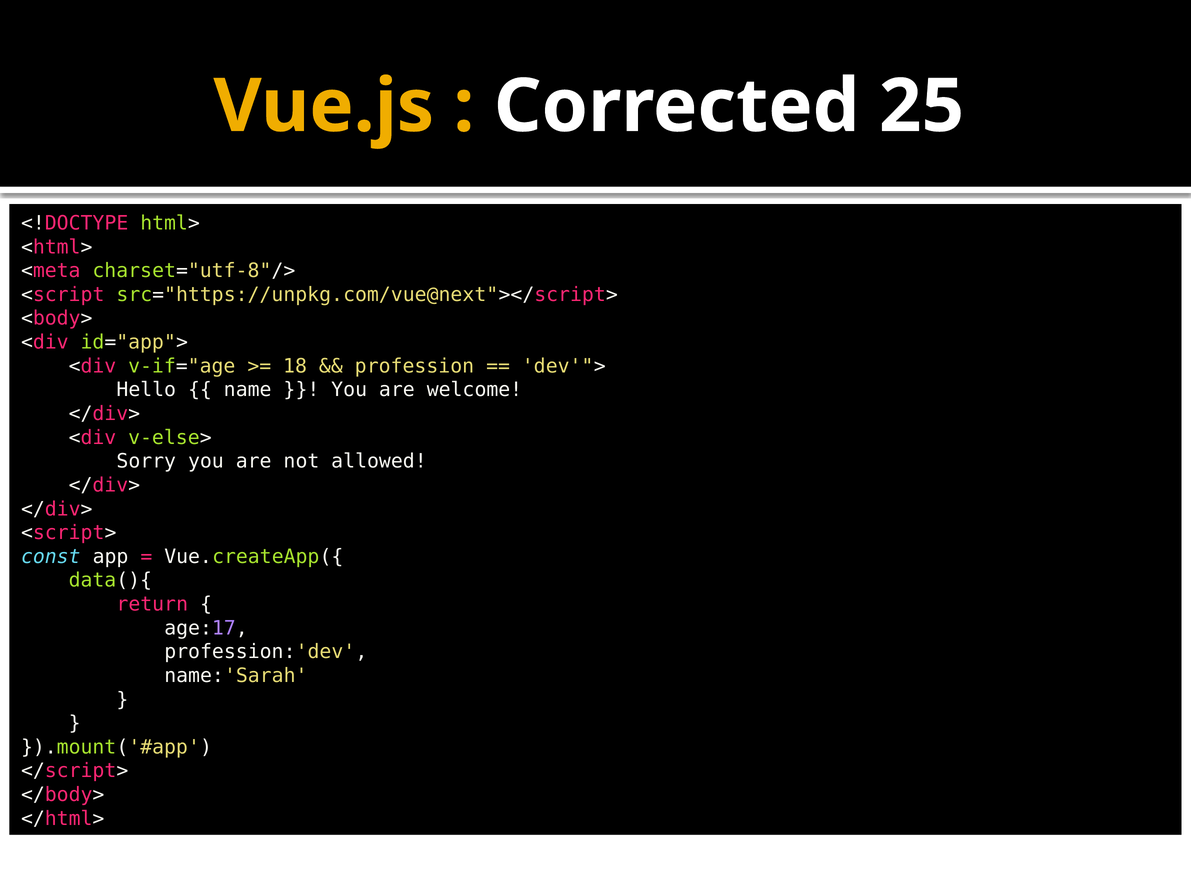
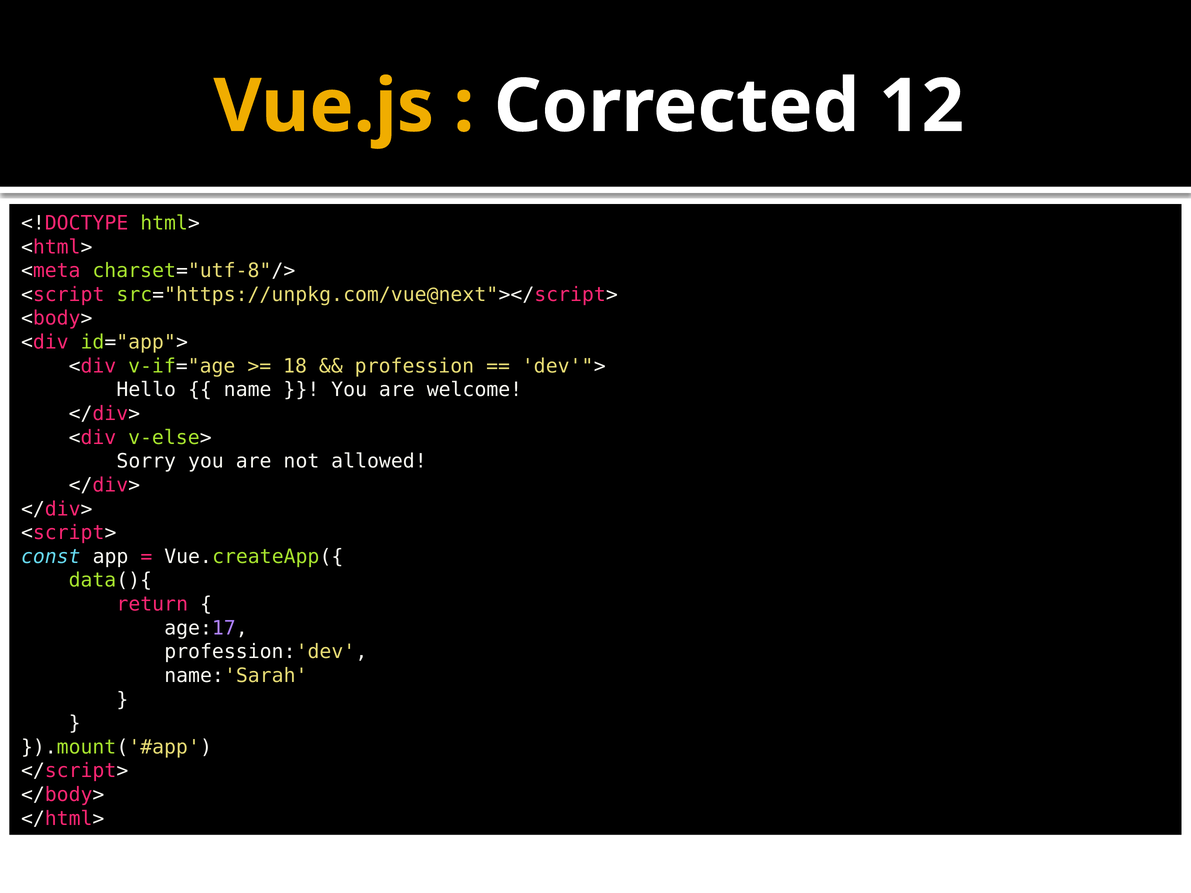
25: 25 -> 12 (922, 106)
